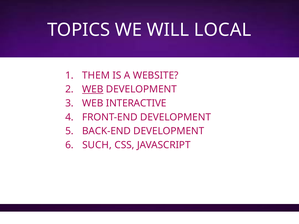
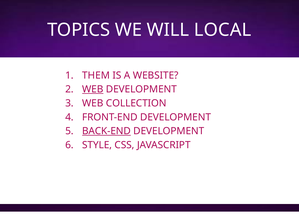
INTERACTIVE: INTERACTIVE -> COLLECTION (136, 103)
BACK-END underline: none -> present (106, 131)
SUCH: SUCH -> STYLE (97, 145)
